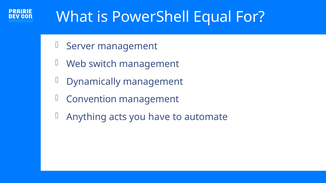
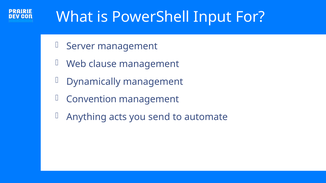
Equal: Equal -> Input (213, 17)
switch: switch -> clause (103, 64)
have: have -> send (159, 117)
